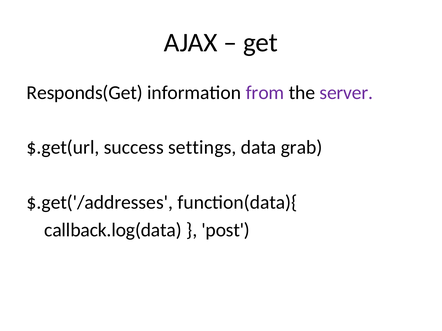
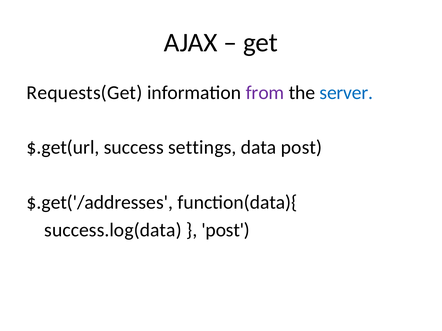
Responds(Get: Responds(Get -> Requests(Get (85, 93)
server colour: purple -> blue (346, 93)
data grab: grab -> post (301, 148)
callback.log(data: callback.log(data -> success.log(data (113, 230)
